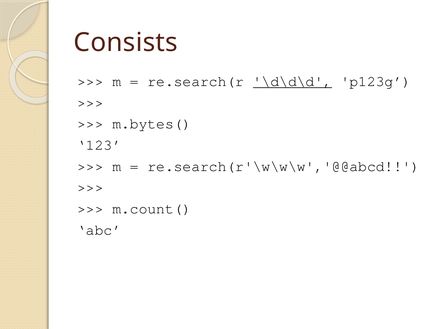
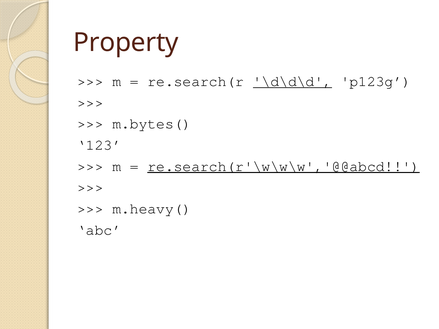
Consists: Consists -> Property (126, 42)
re.search(r'\w\w\w','@@abcd underline: none -> present (284, 166)
m.count(: m.count( -> m.heavy( (152, 209)
